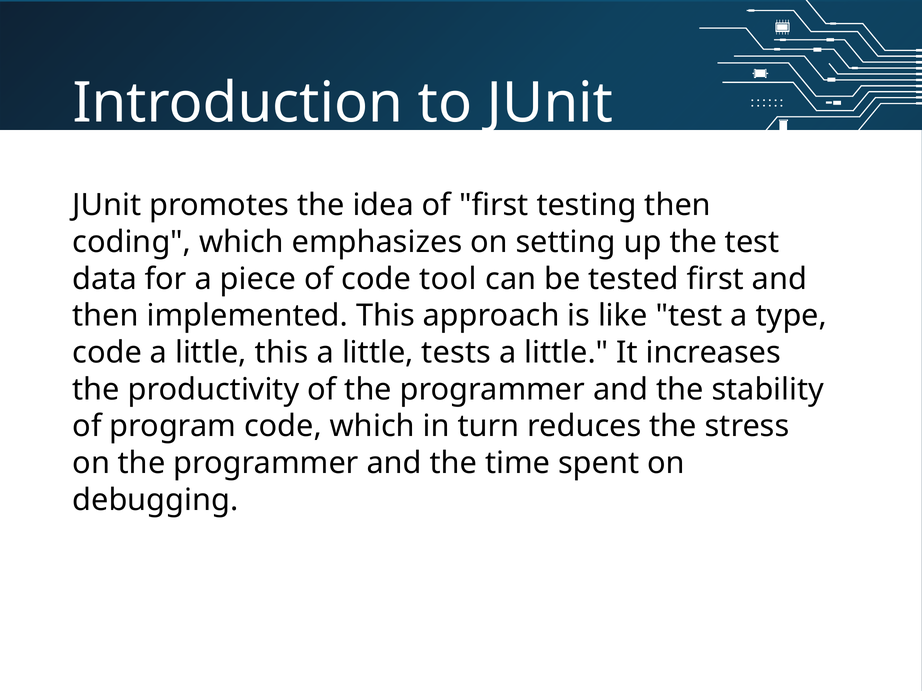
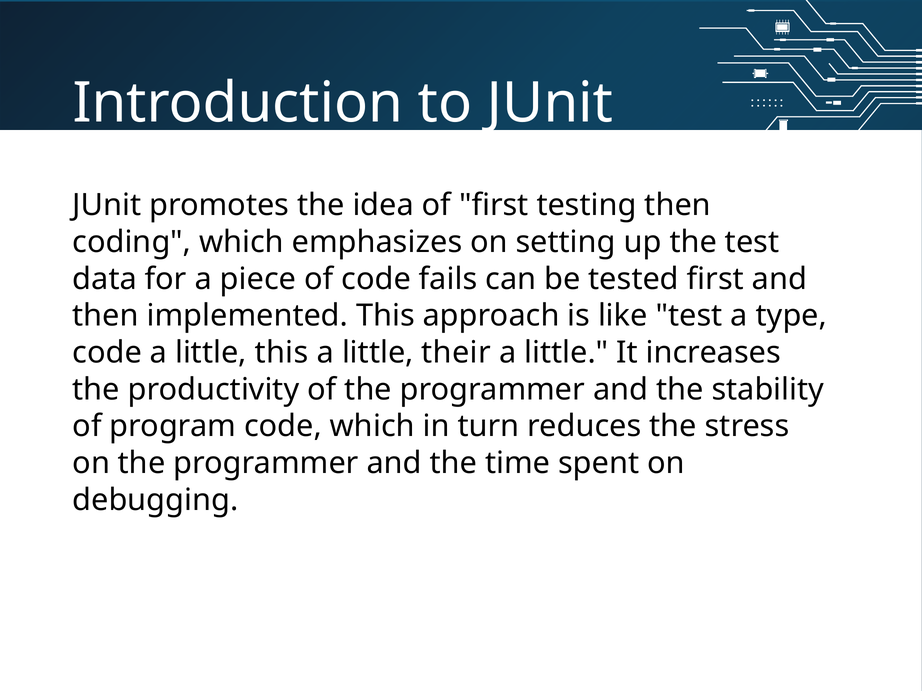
tool: tool -> fails (448, 279)
tests: tests -> their (456, 353)
